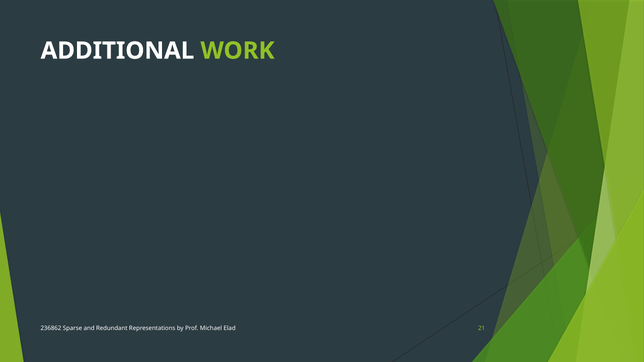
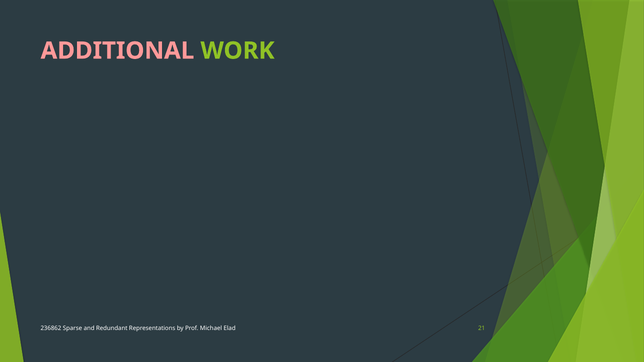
ADDITIONAL colour: white -> pink (117, 51)
